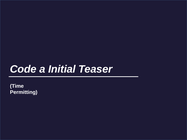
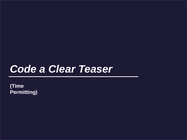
Initial: Initial -> Clear (62, 69)
